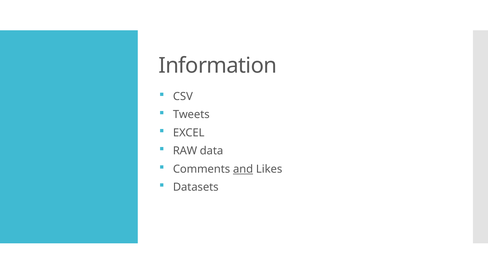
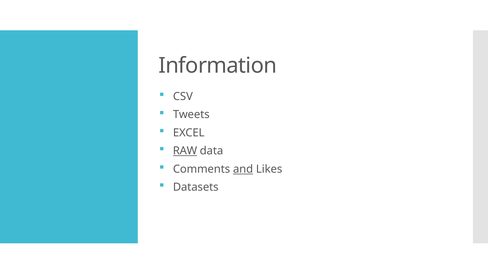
RAW underline: none -> present (185, 151)
